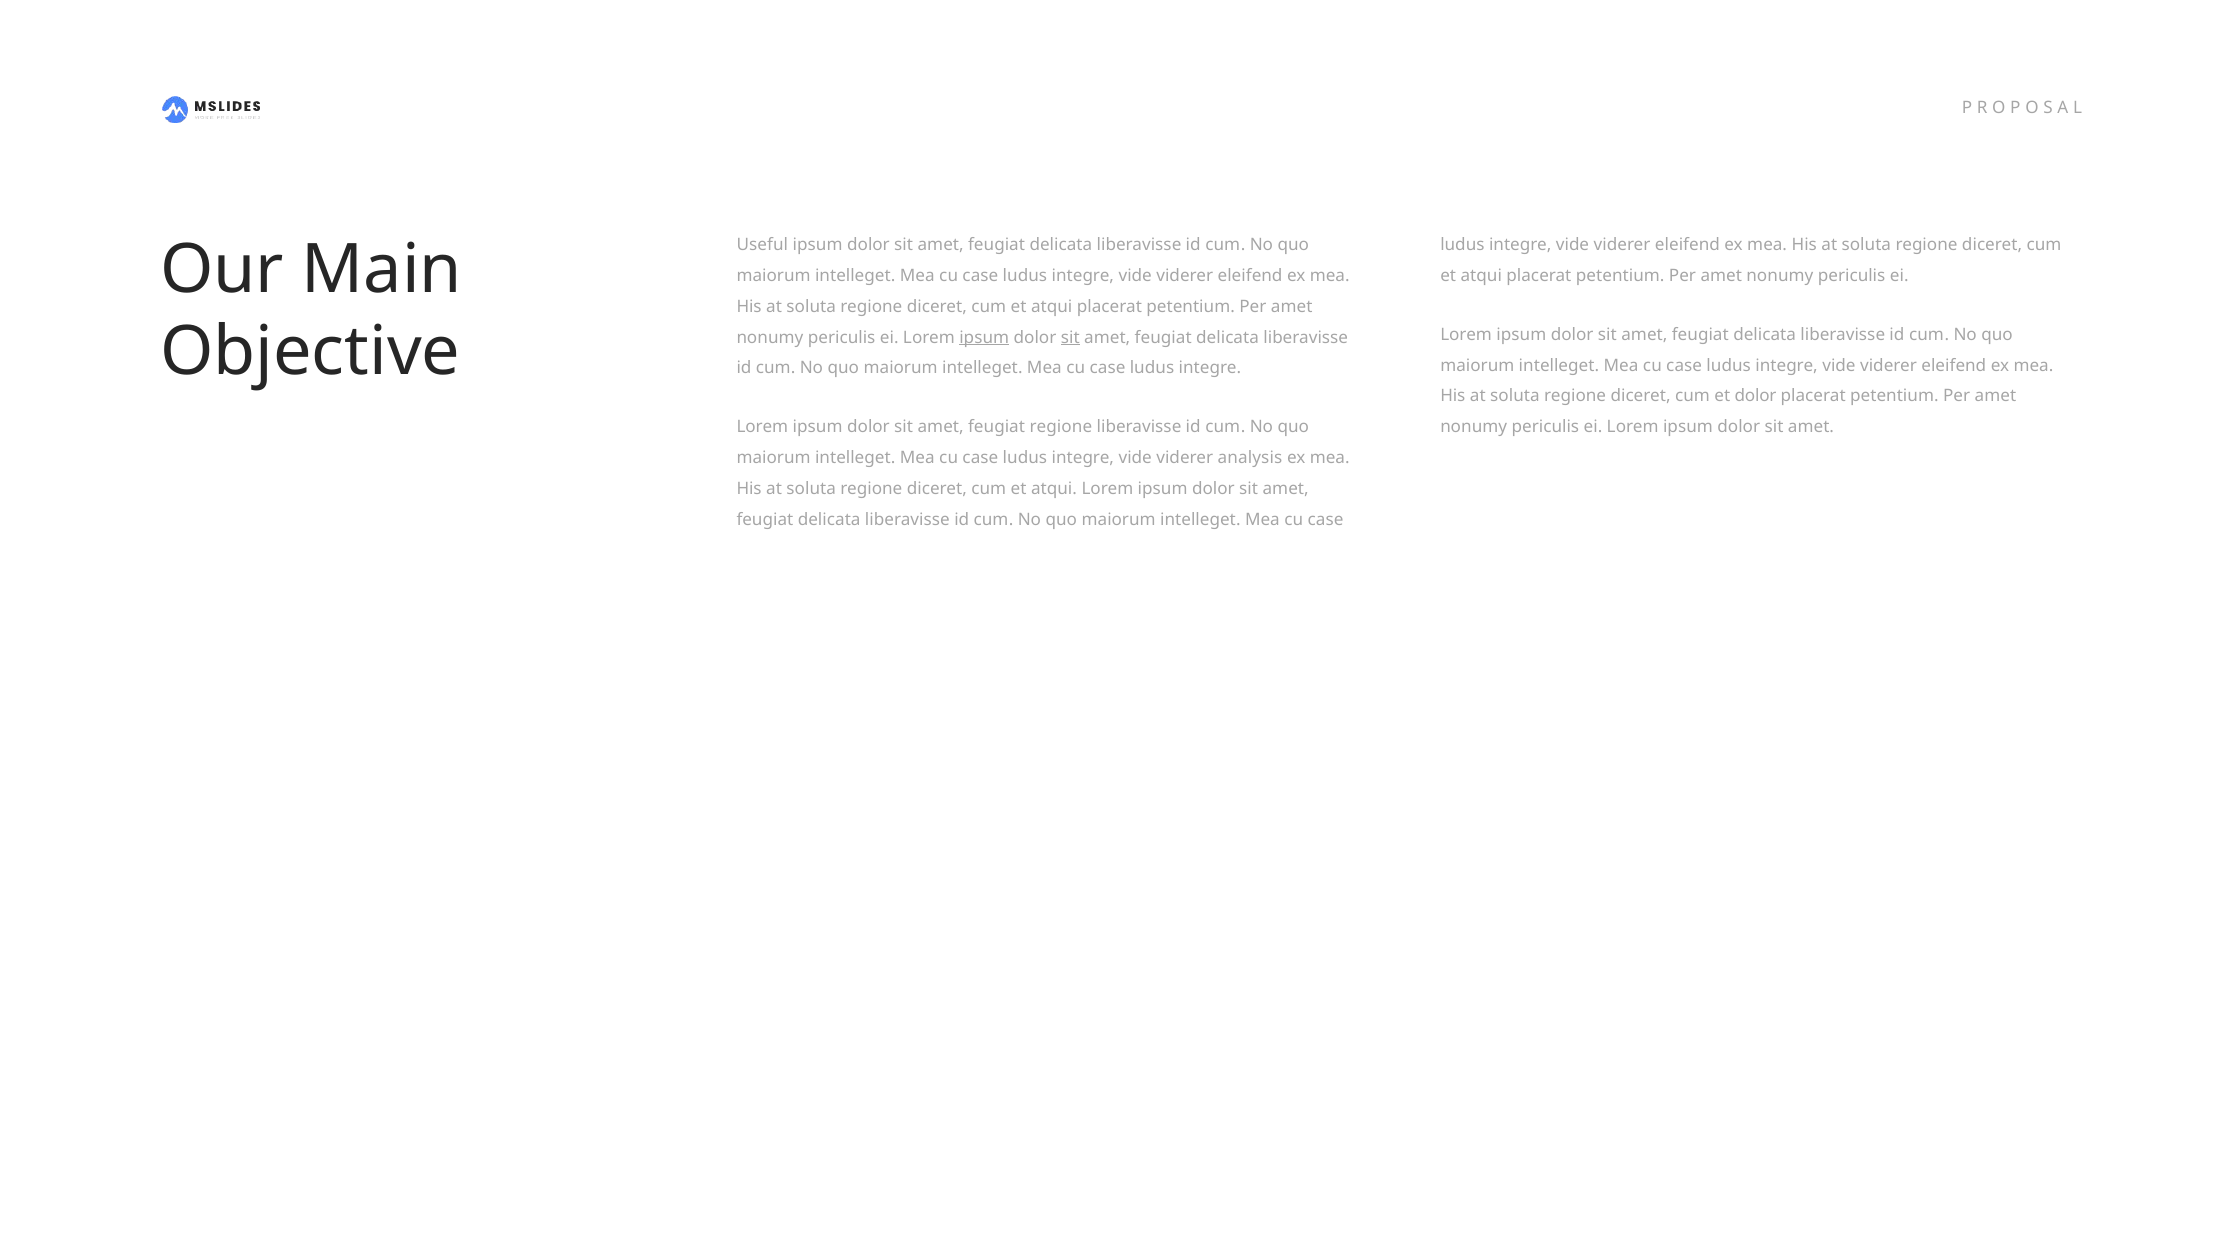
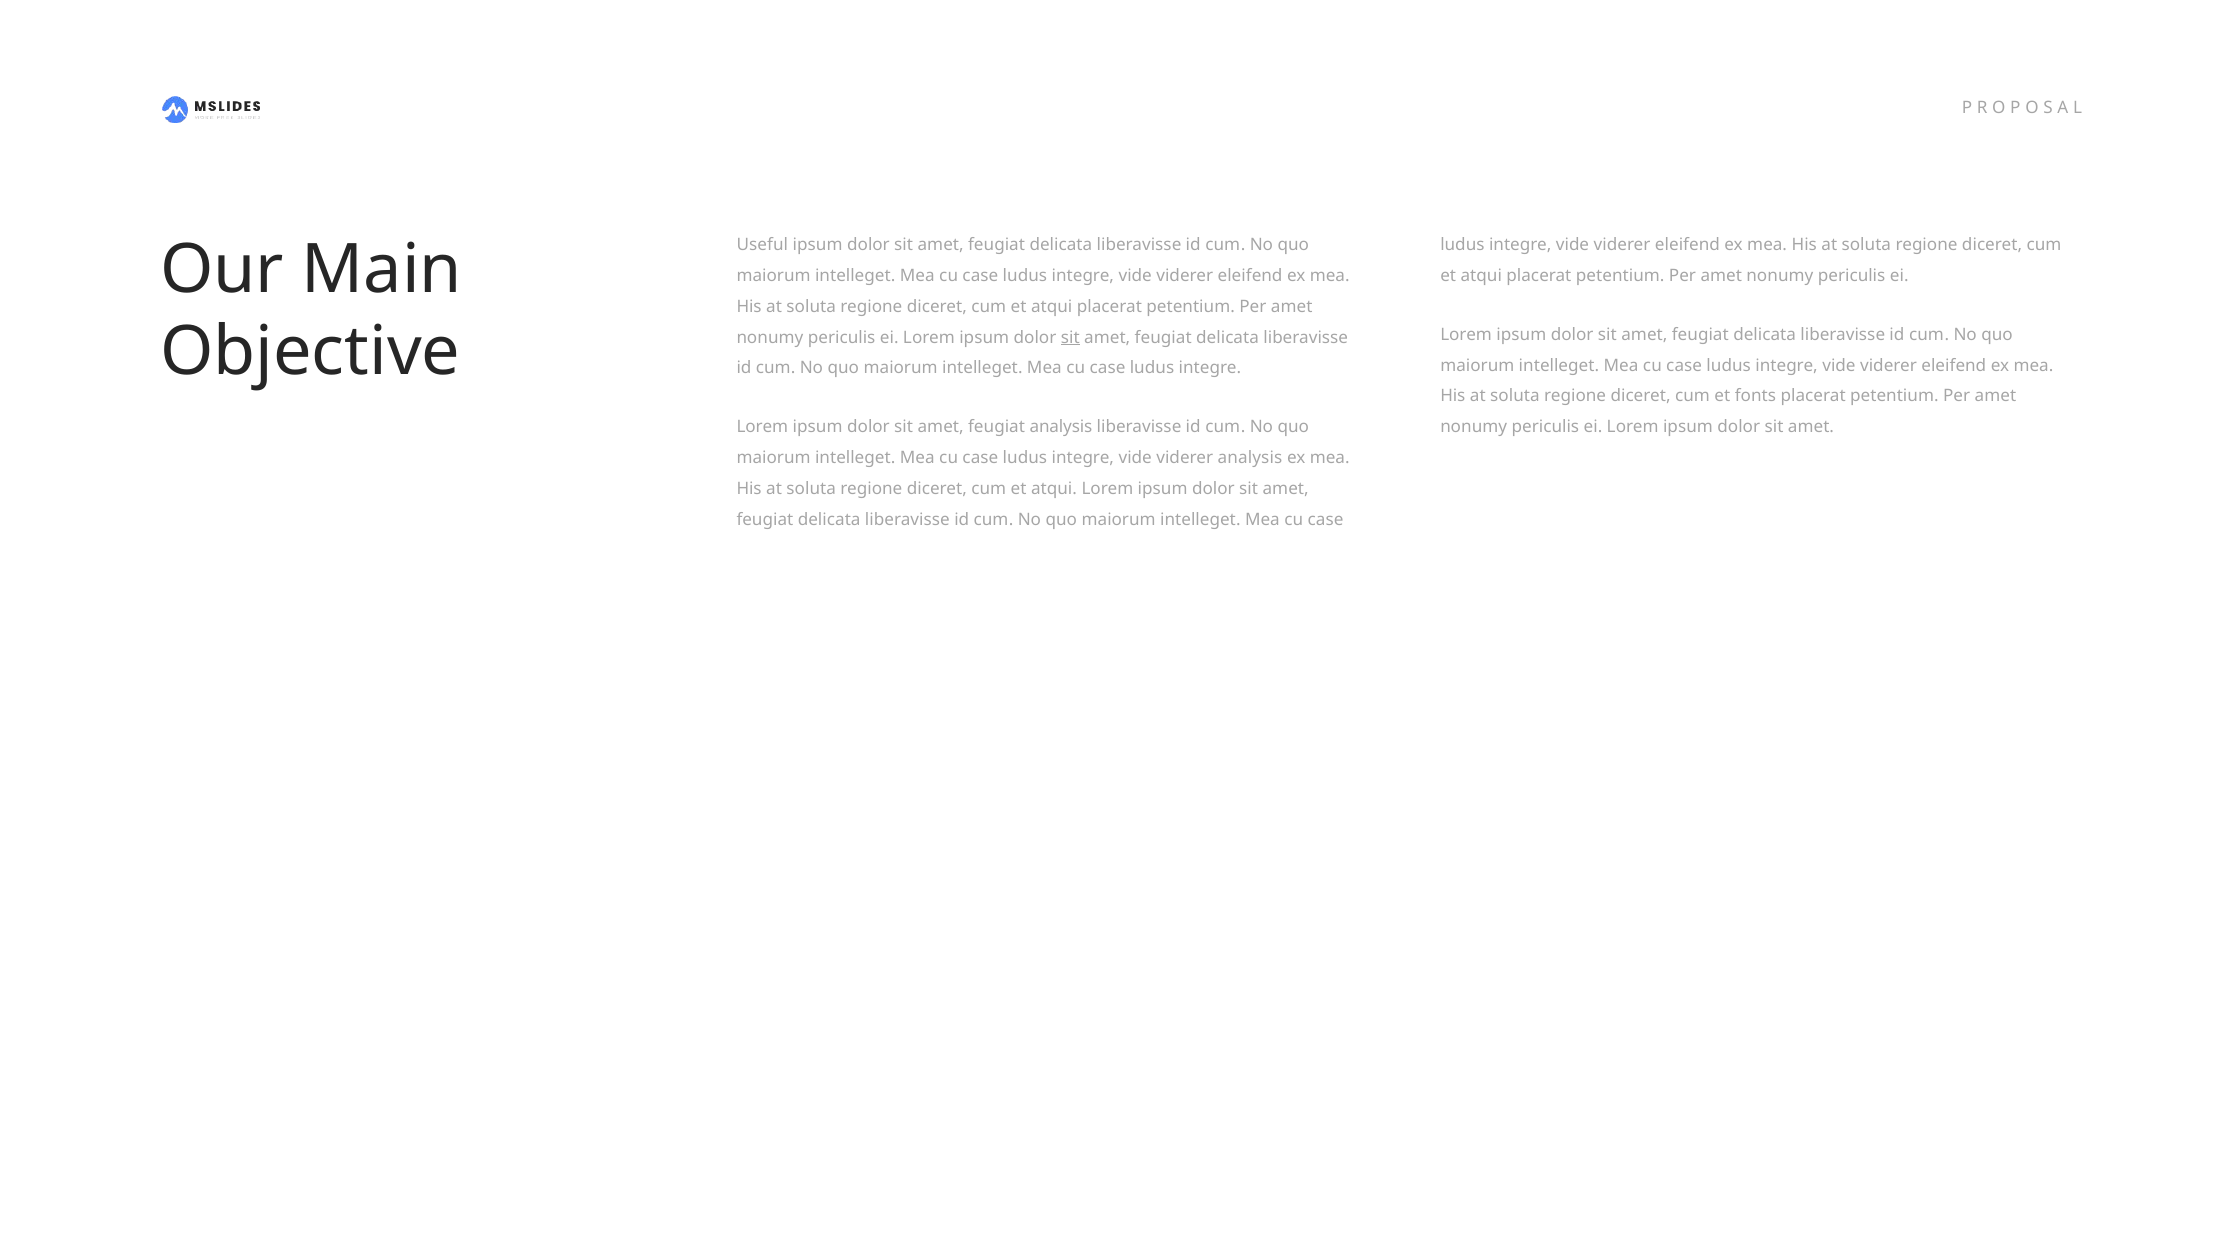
ipsum underline: present -> none (984, 337)
et dolor: dolor -> fonts (1755, 396)
feugiat regione: regione -> analysis (1061, 427)
